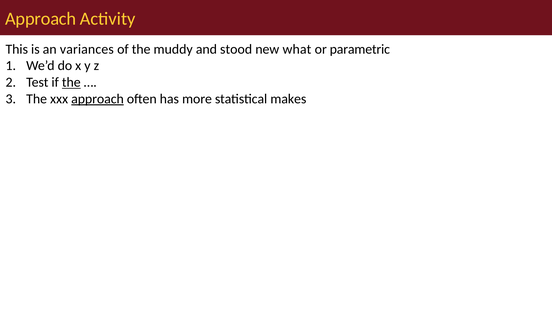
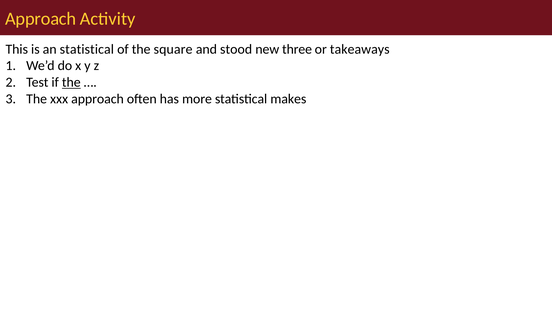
an variances: variances -> statistical (87, 49)
muddy: muddy -> square (173, 49)
what: what -> three (297, 49)
parametric: parametric -> takeaways (360, 49)
approach underline: present -> none (97, 99)
